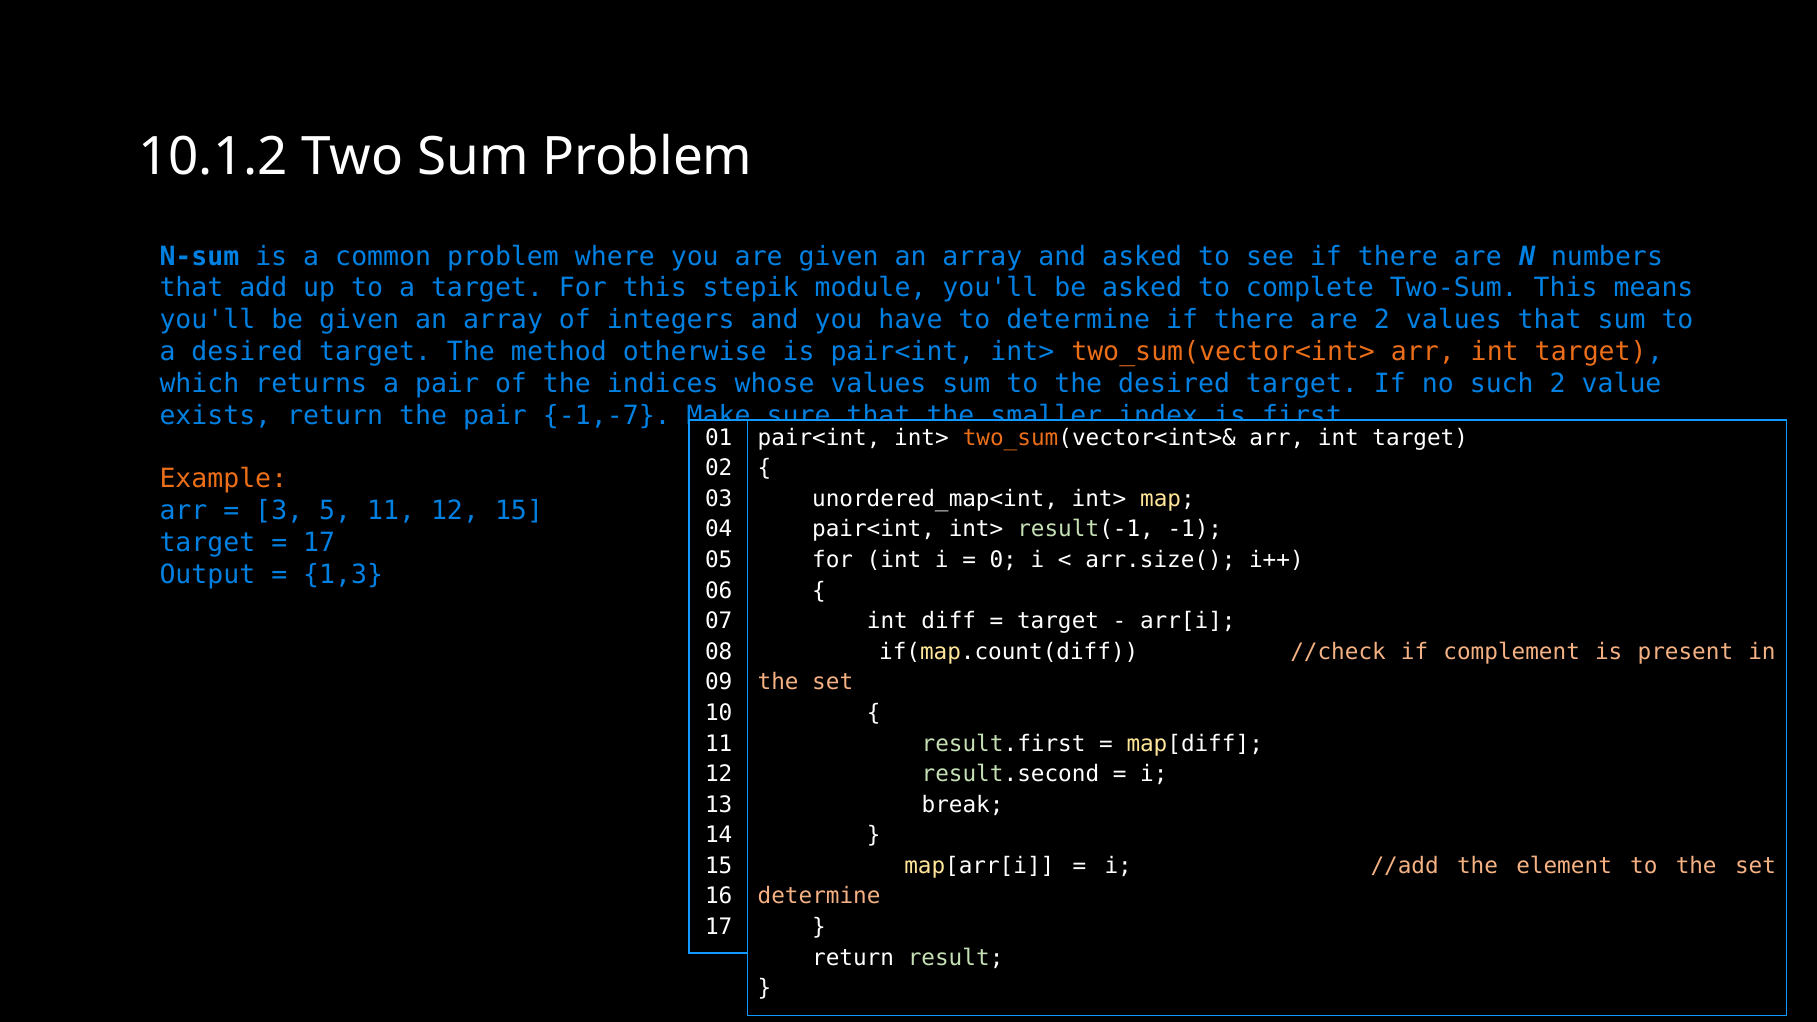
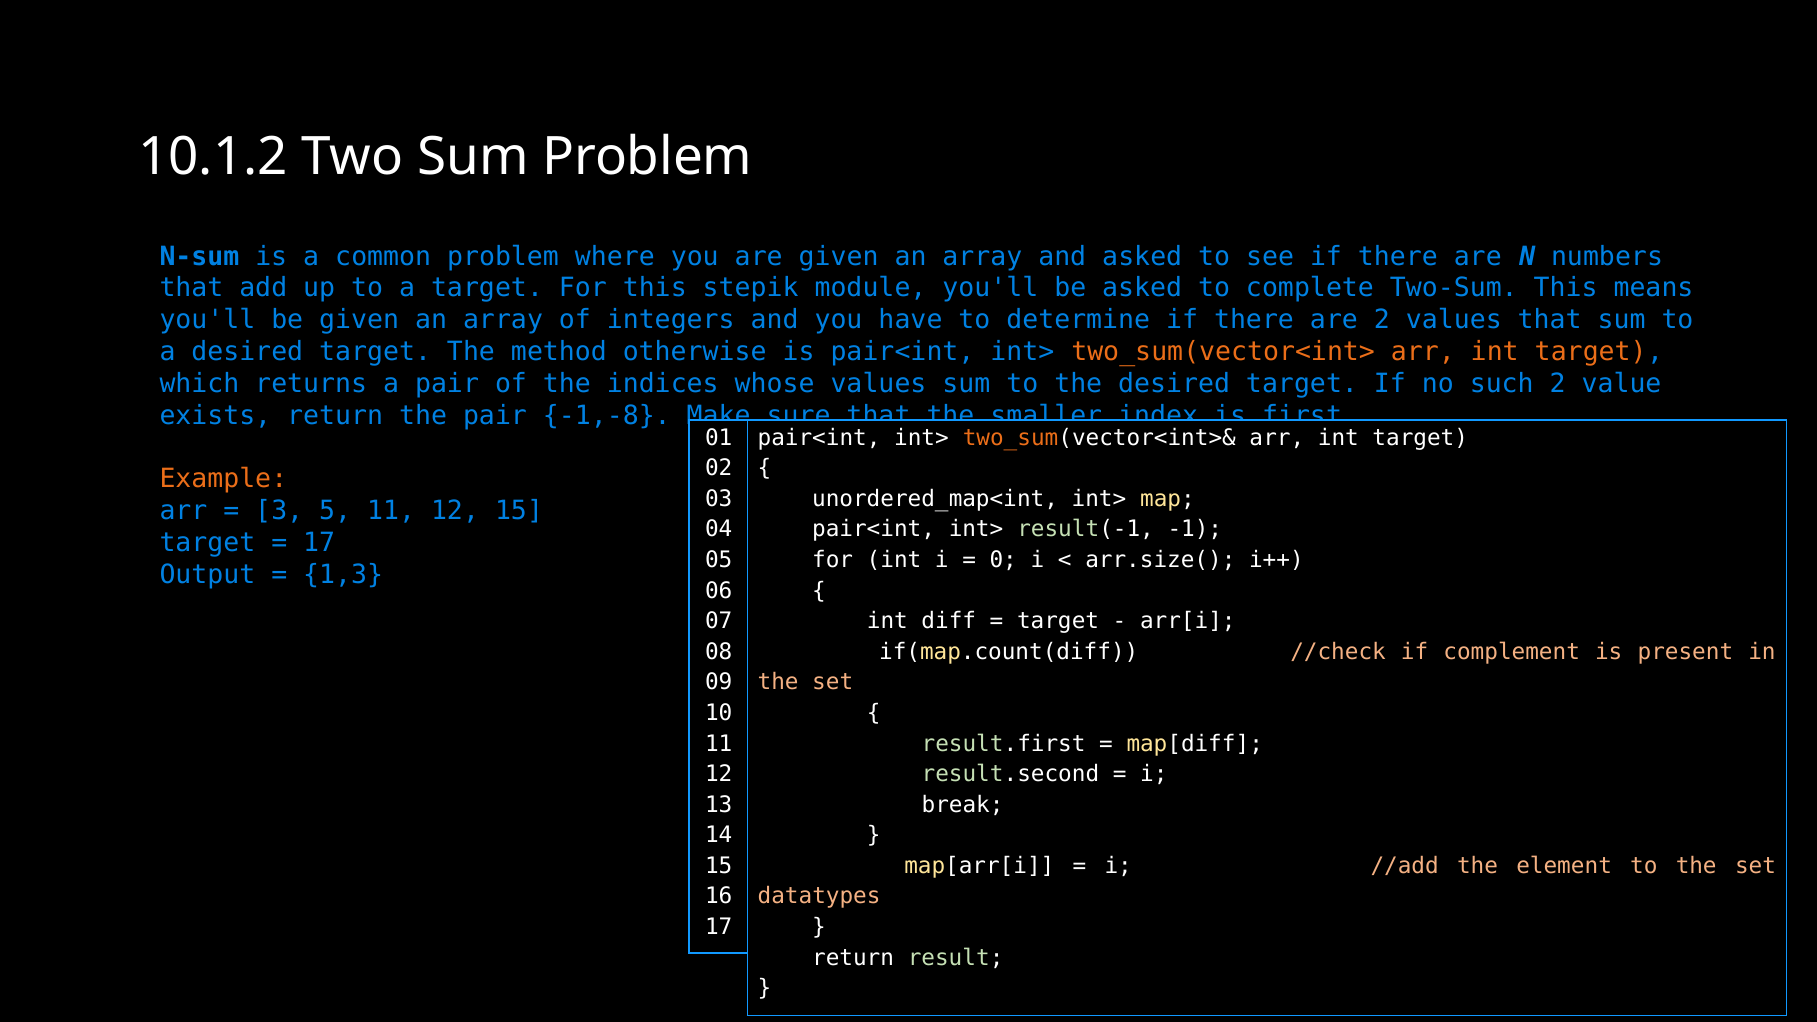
-1,-7: -1,-7 -> -1,-8 (607, 415)
determine: determine -> datatypes (819, 896)
